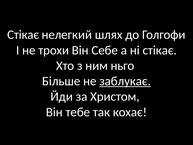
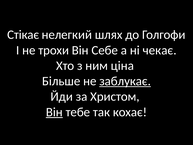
ні стікає: стікає -> чекає (160, 50)
ньго: ньго -> ціна (122, 66)
Він underline: none -> present (54, 112)
